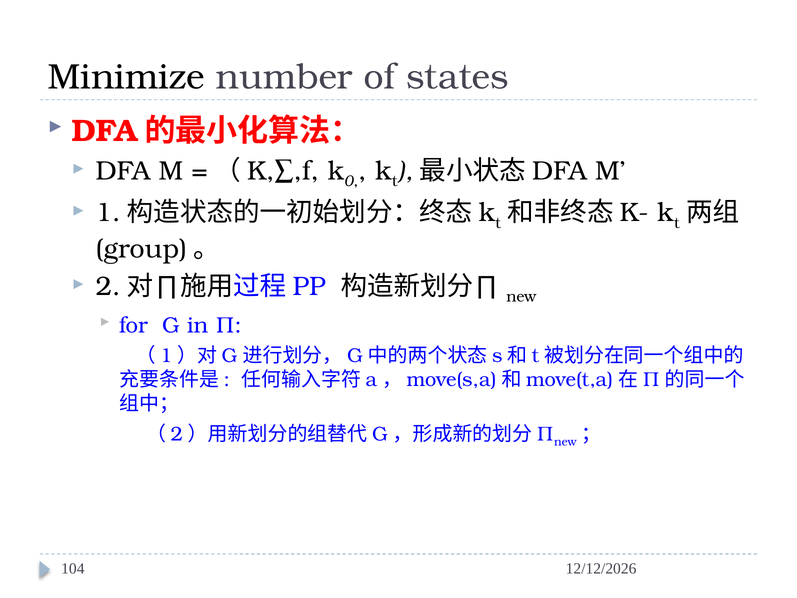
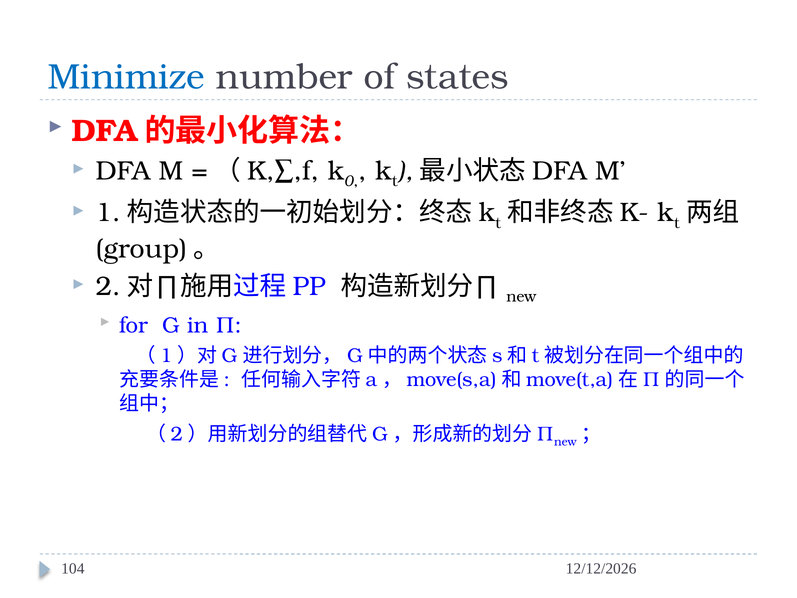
Minimize colour: black -> blue (126, 77)
